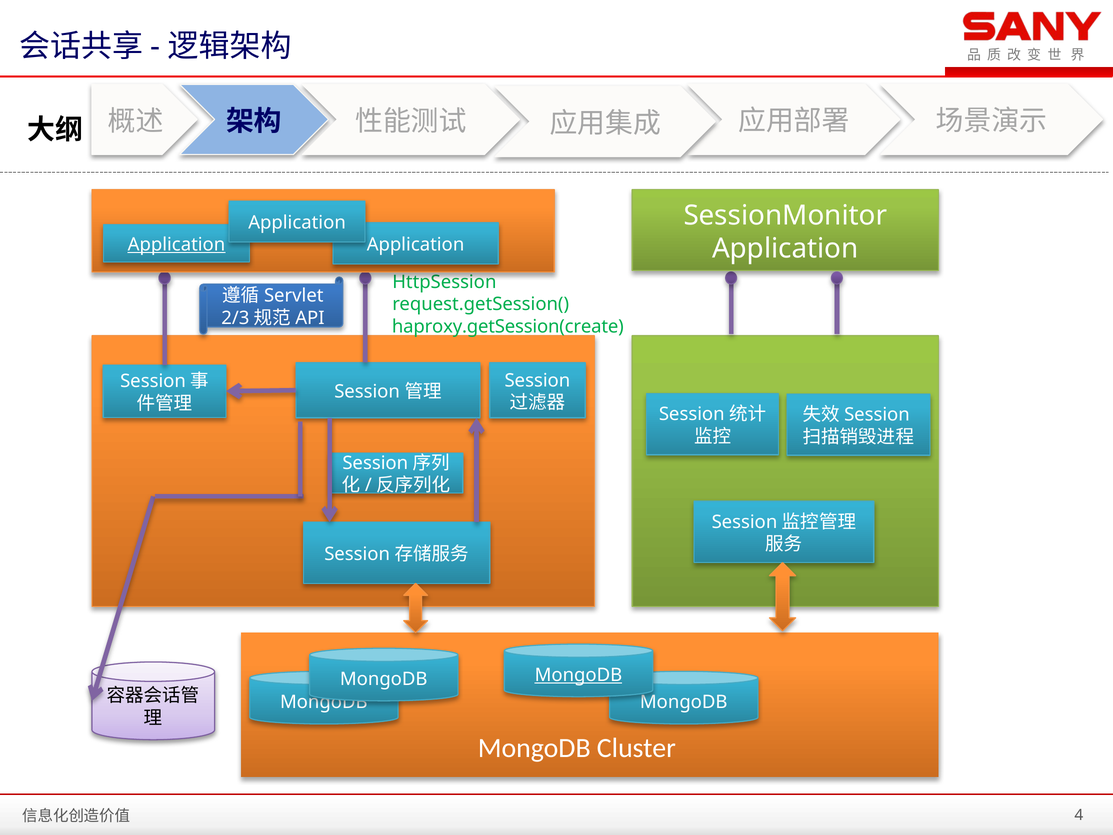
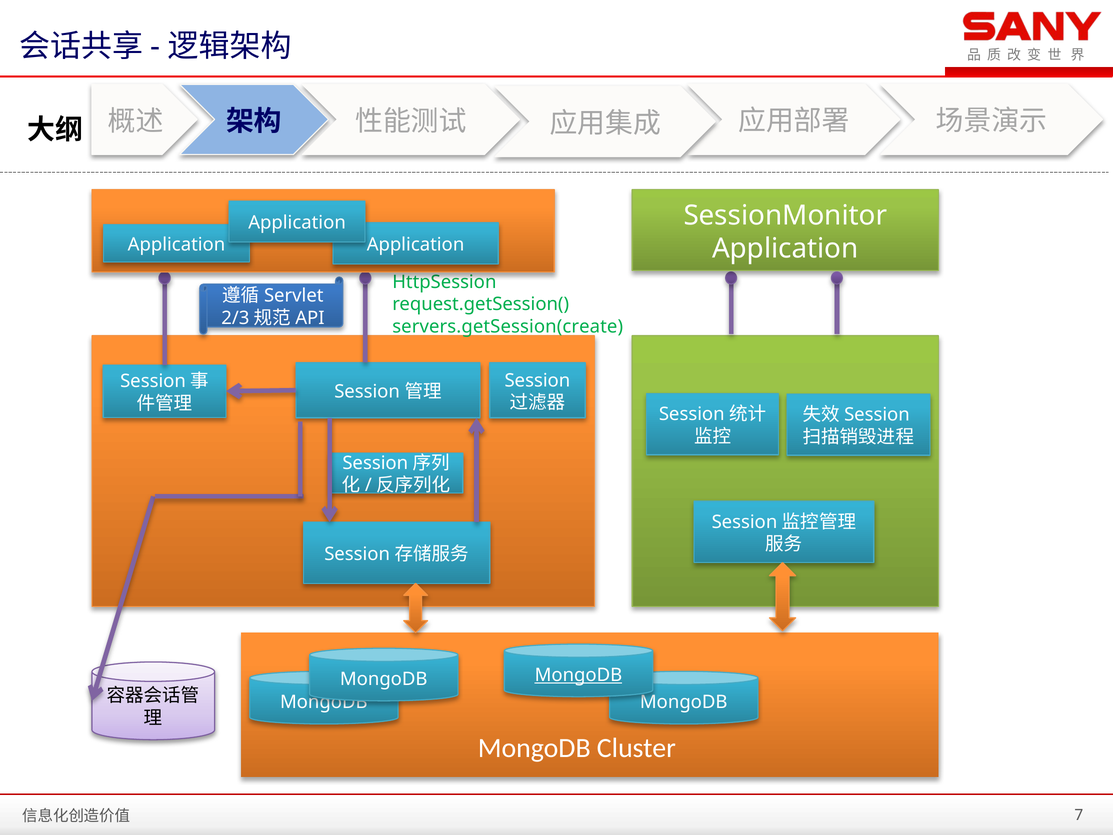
Application underline: present -> none (176, 245)
haproxy.getSession(create: haproxy.getSession(create -> servers.getSession(create (508, 326)
4: 4 -> 7 (1079, 815)
